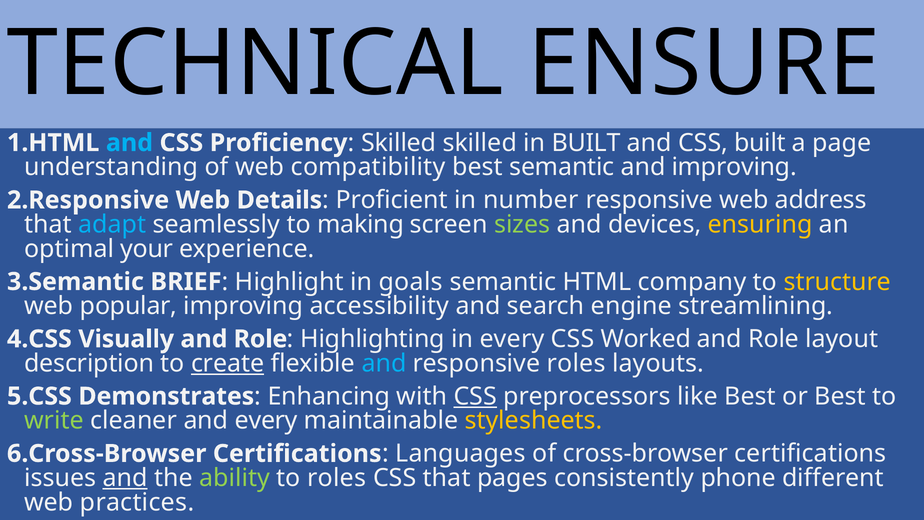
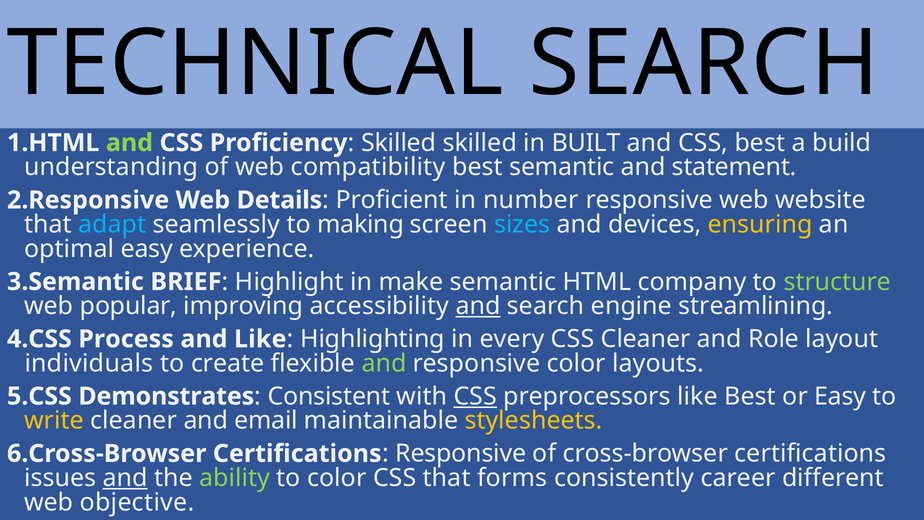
TECHNICAL ENSURE: ENSURE -> SEARCH (704, 63)
and colour: light blue -> light green (129, 143)
CSS built: built -> best (760, 143)
page: page -> build (842, 143)
and improving: improving -> statement (734, 167)
address: address -> website (821, 200)
sizes colour: light green -> light blue (522, 224)
optimal your: your -> easy (147, 249)
goals: goals -> make (411, 282)
structure colour: yellow -> light green (837, 282)
and underline: none -> present (478, 306)
Visually: Visually -> Process (126, 339)
Role: Role -> Like (260, 339)
CSS Worked: Worked -> Cleaner (646, 339)
description: description -> individuals (89, 363)
create underline: present -> none (228, 363)
and colour: light blue -> light green (384, 363)
responsive roles: roles -> color (576, 363)
Enhancing: Enhancing -> Consistent (329, 396)
or Best: Best -> Easy (840, 396)
write colour: light green -> yellow (54, 420)
and every: every -> email (266, 420)
Languages: Languages -> Responsive (461, 453)
to roles: roles -> color (337, 478)
pages: pages -> forms (512, 478)
phone: phone -> career (738, 478)
practices: practices -> objective (137, 502)
